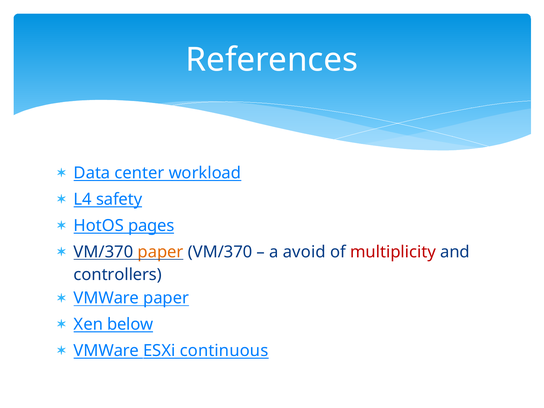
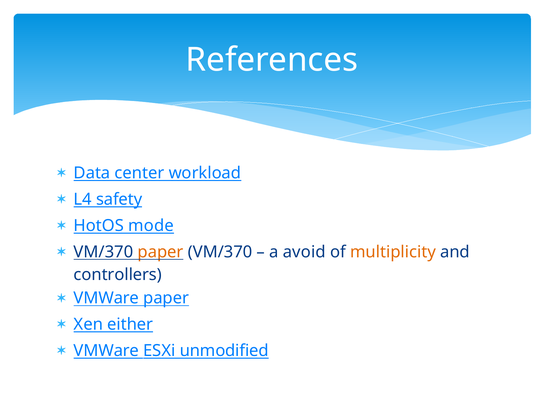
pages: pages -> mode (151, 226)
multiplicity colour: red -> orange (393, 252)
below: below -> either (130, 324)
continuous: continuous -> unmodified (224, 351)
